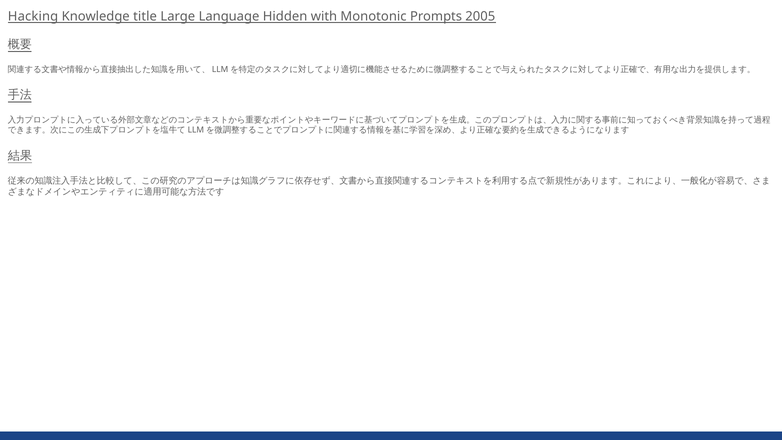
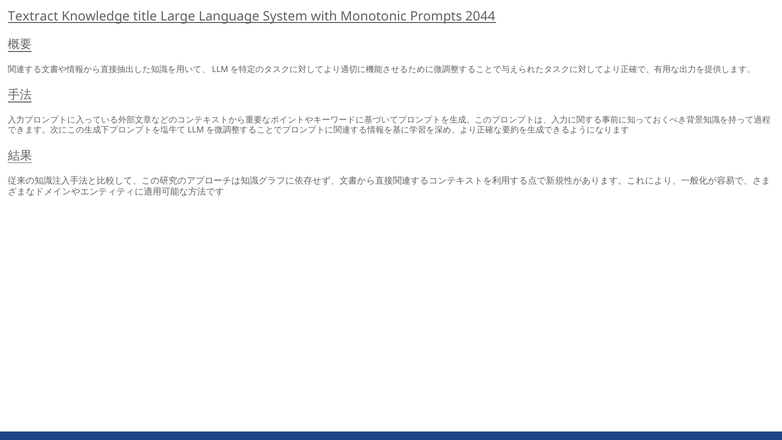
Hacking: Hacking -> Textract (33, 17)
Hidden: Hidden -> System (285, 17)
2005: 2005 -> 2044 (480, 17)
